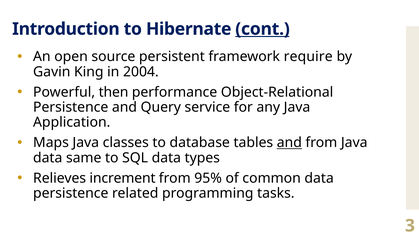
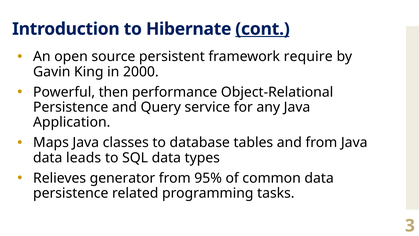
2004: 2004 -> 2000 (141, 72)
and underline: present -> none (289, 142)
same: same -> leads (84, 158)
increment: increment -> generator (122, 178)
